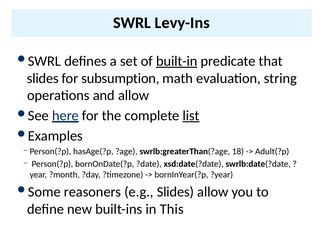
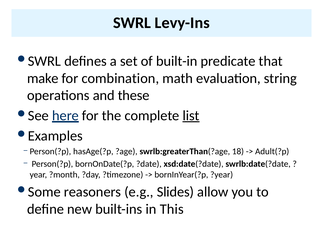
built-in underline: present -> none (177, 61)
slides: slides -> make (43, 78)
subsumption: subsumption -> combination (120, 78)
and allow: allow -> these (134, 96)
